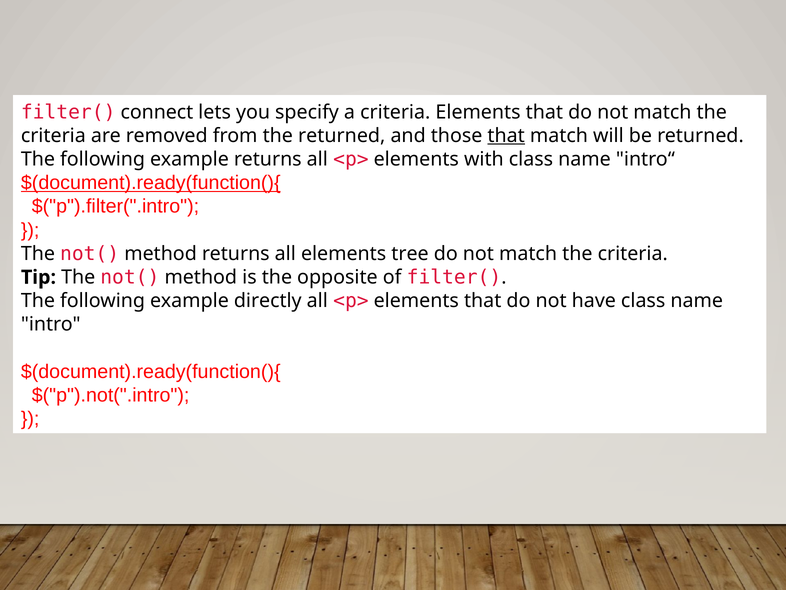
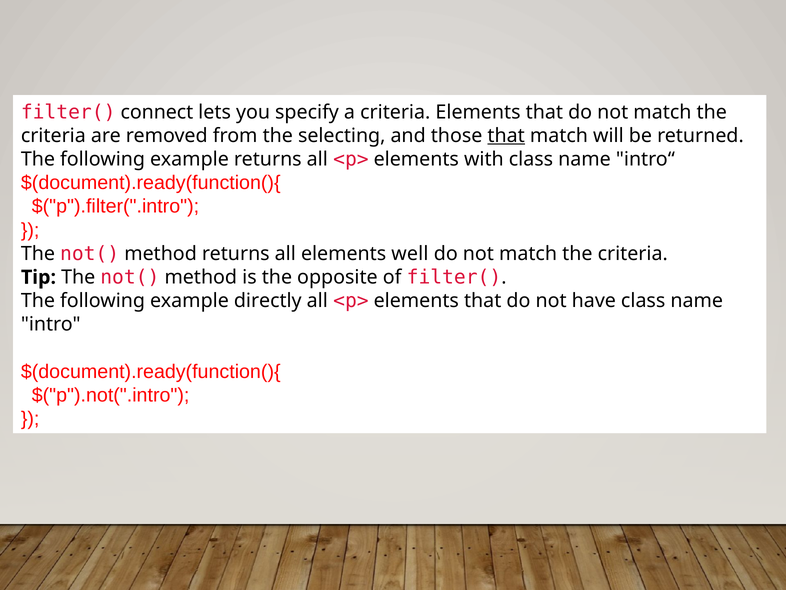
the returned: returned -> selecting (342, 136)
$(document).ready(function(){ underline: present -> none (151, 183)
tree: tree -> well (410, 253)
